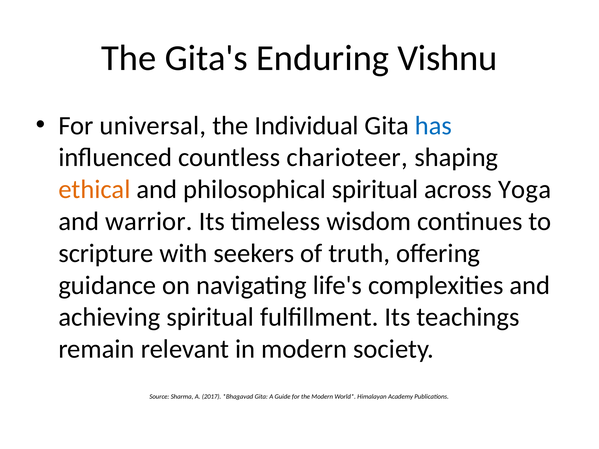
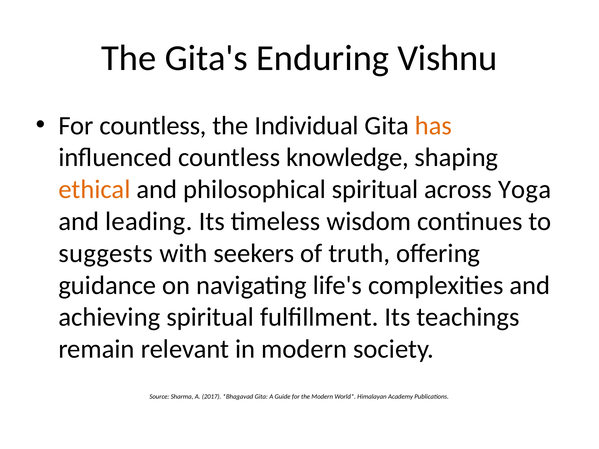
For universal: universal -> countless (153, 126)
has colour: blue -> orange (433, 126)
charioteer: charioteer -> knowledge (347, 158)
warrior: warrior -> leading (149, 222)
scripture: scripture -> suggests (106, 253)
